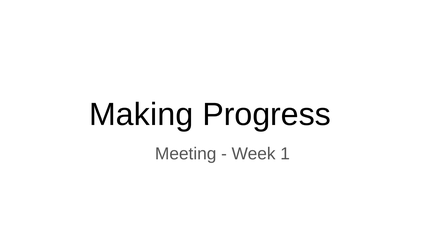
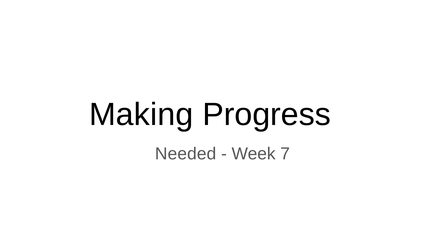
Meeting: Meeting -> Needed (186, 154)
1: 1 -> 7 (285, 154)
